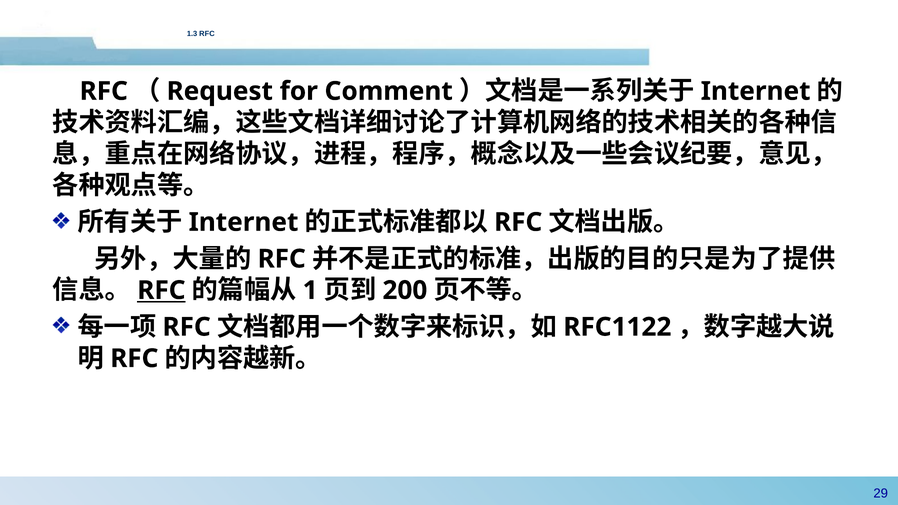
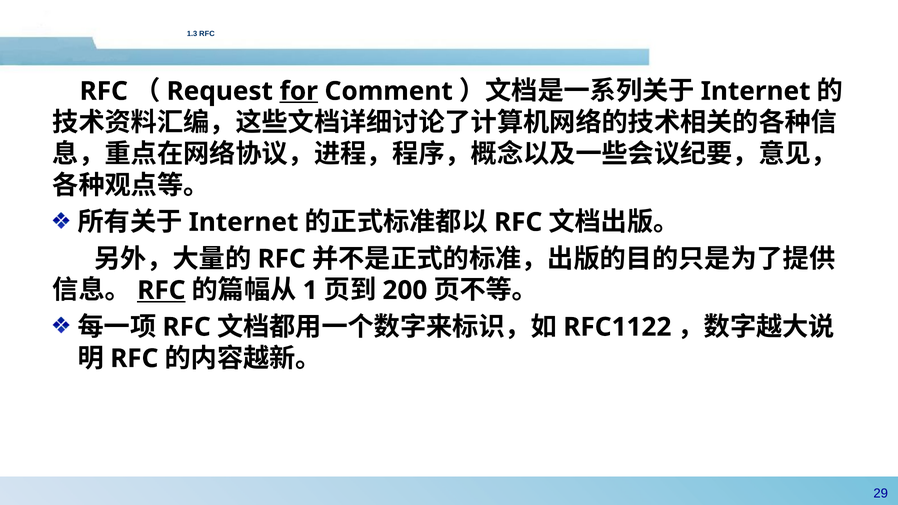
for underline: none -> present (299, 91)
